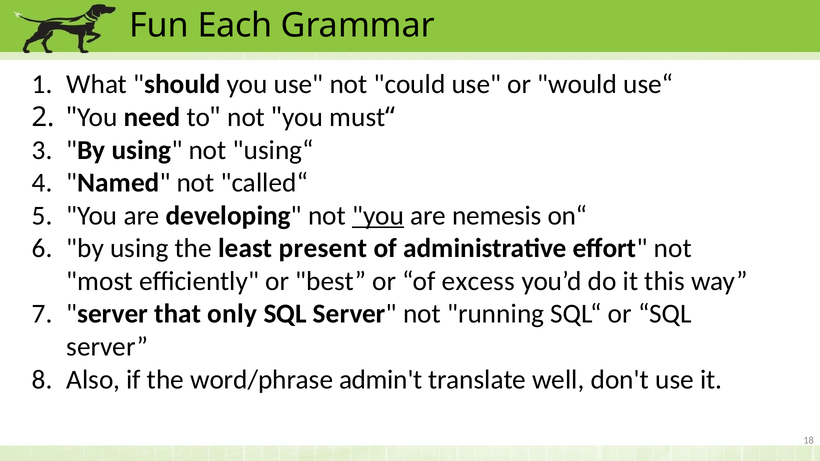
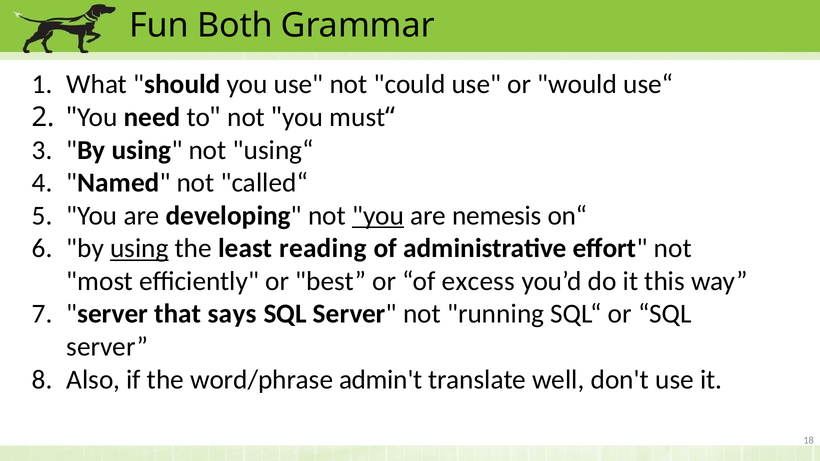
Each: Each -> Both (235, 25)
using underline: none -> present (139, 249)
present: present -> reading (323, 249)
only: only -> says (232, 314)
